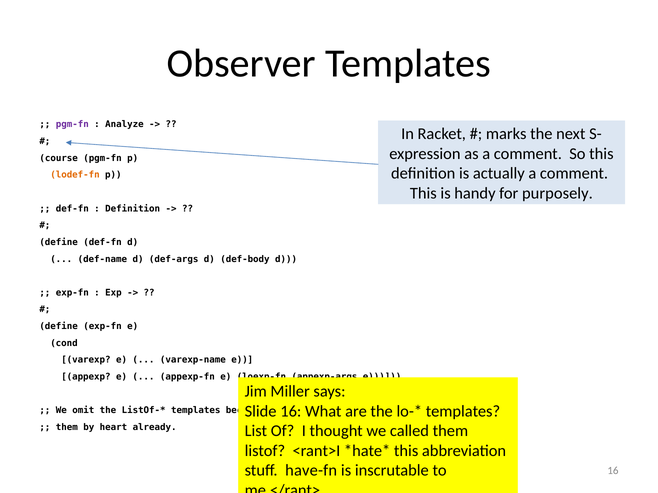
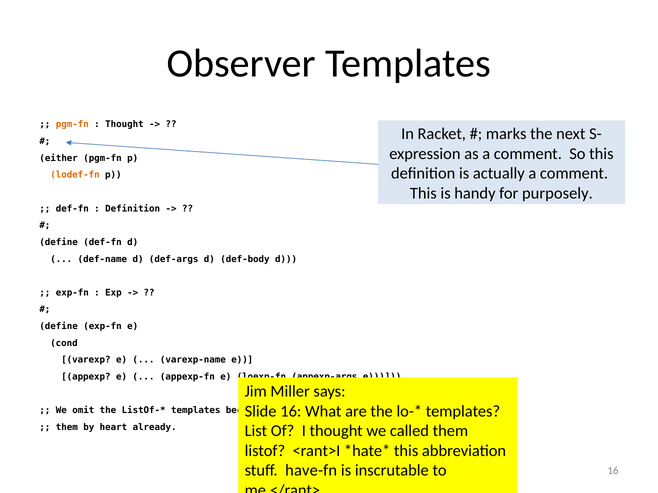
pgm-fn colour: purple -> orange (72, 125)
Analyze: Analyze -> Thought (124, 125)
course: course -> either (59, 158)
